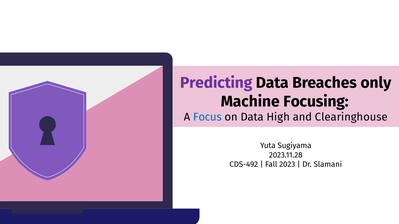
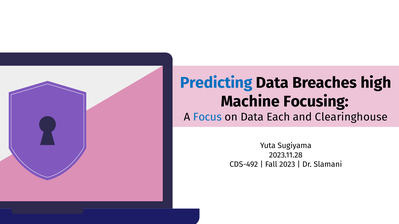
Predicting colour: purple -> blue (216, 83)
only: only -> high (376, 83)
High: High -> Each (278, 117)
